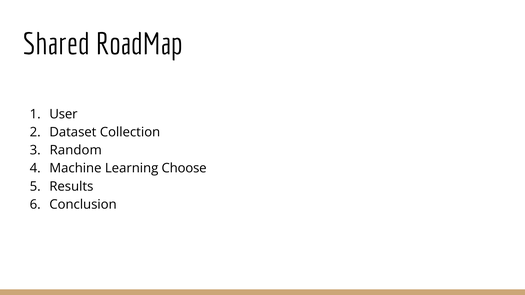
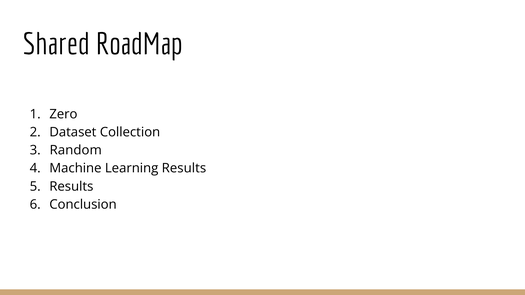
User: User -> Zero (63, 114)
Learning Choose: Choose -> Results (184, 168)
